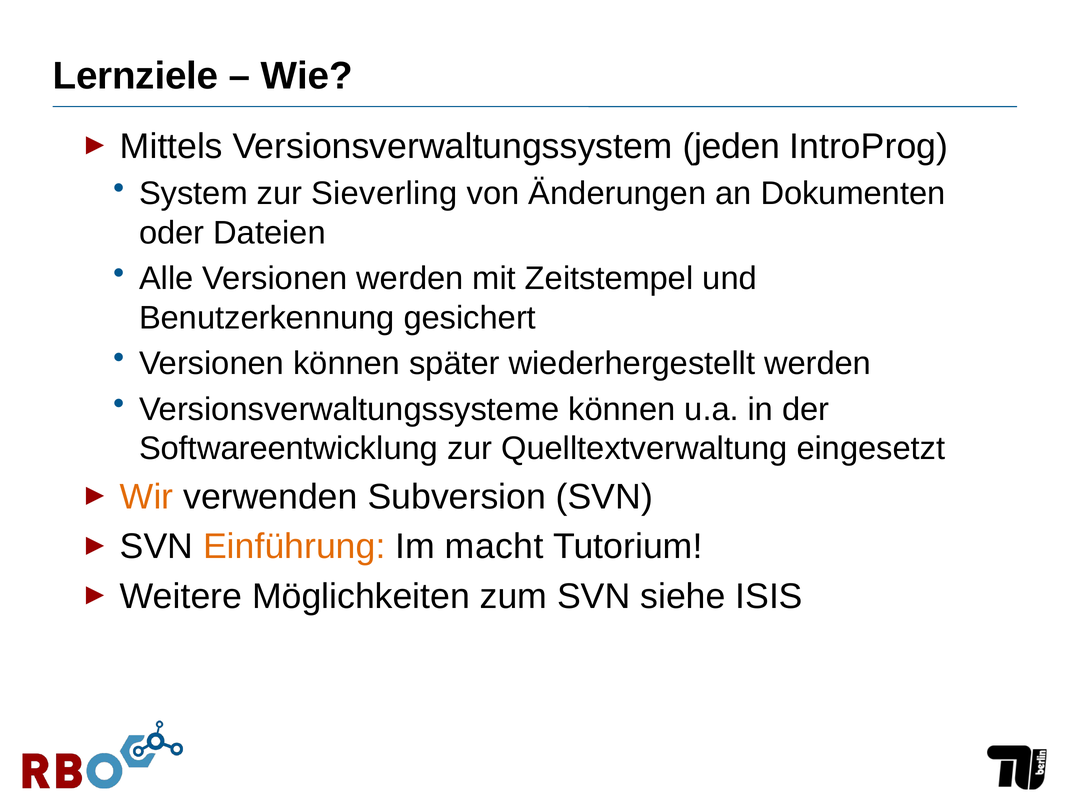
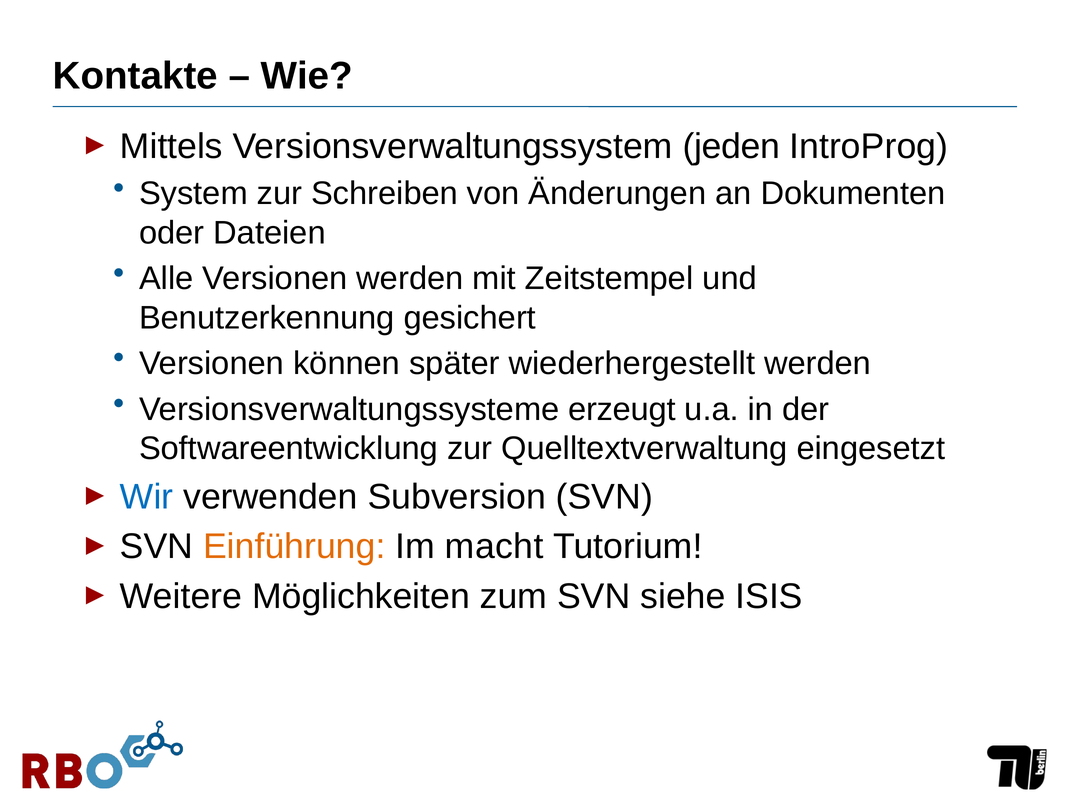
Lernziele: Lernziele -> Kontakte (135, 76)
Sieverling: Sieverling -> Schreiben (385, 194)
Versionsverwaltungssysteme können: können -> erzeugt (622, 410)
Wir colour: orange -> blue (147, 497)
